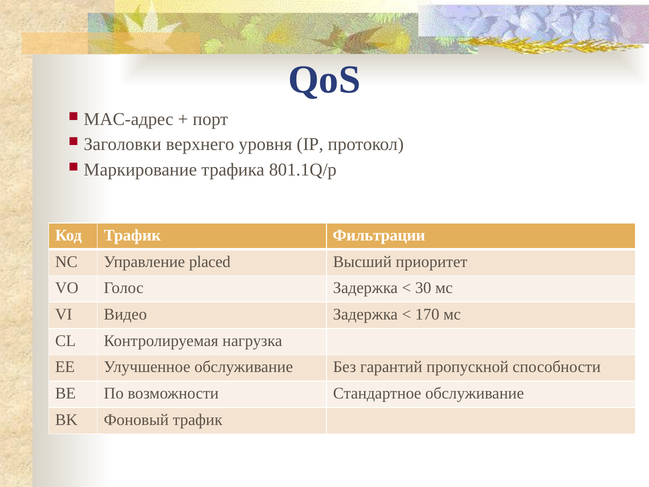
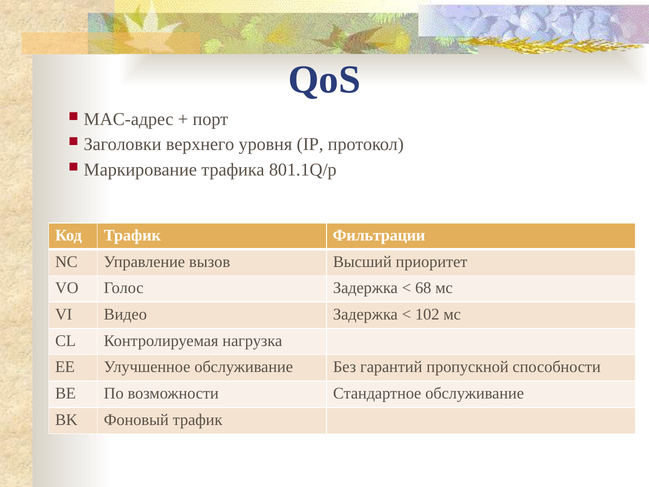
placed: placed -> вызов (210, 262)
30: 30 -> 68 (423, 288)
170: 170 -> 102 (427, 314)
